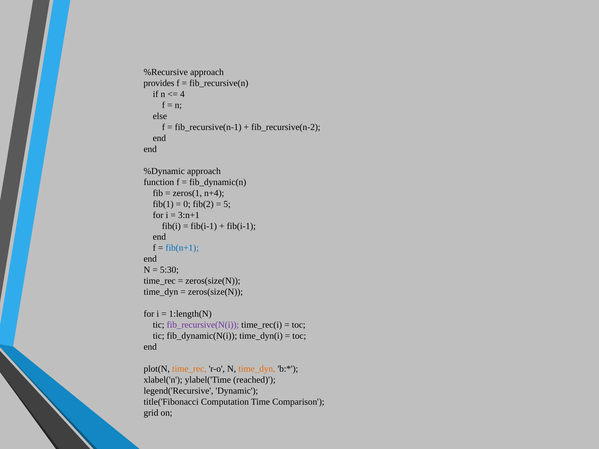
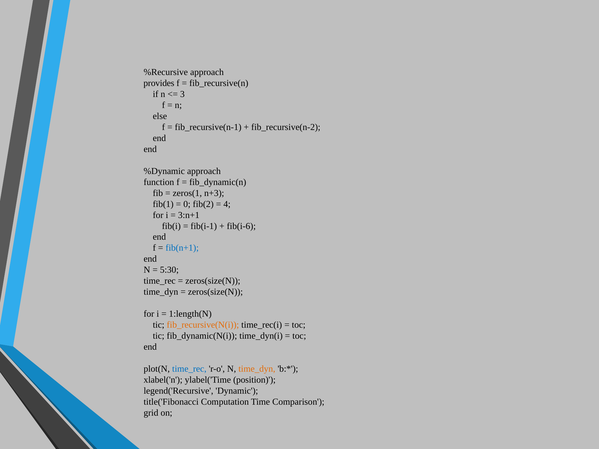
4: 4 -> 3 (182, 94)
n+4: n+4 -> n+3 (214, 193)
5: 5 -> 4 (227, 204)
fib(i-1: fib(i-1 -> fib(i-6 (241, 226)
fib_recursive(N(i colour: purple -> orange (203, 325)
time_rec colour: orange -> blue (189, 369)
reached: reached -> position (254, 380)
